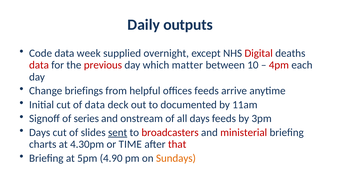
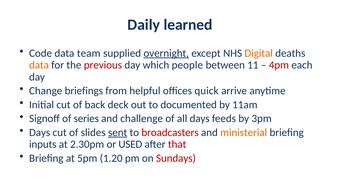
outputs: outputs -> learned (188, 25)
week: week -> team (89, 53)
overnight underline: none -> present (166, 53)
Digital colour: red -> orange (259, 53)
data colour: red -> orange (39, 65)
matter: matter -> people (187, 65)
10: 10 -> 11 (253, 65)
offices feeds: feeds -> quick (207, 91)
of data: data -> back (95, 105)
onstream: onstream -> challenge (142, 119)
ministerial colour: red -> orange (244, 133)
charts: charts -> inputs (43, 144)
4.30pm: 4.30pm -> 2.30pm (87, 144)
TIME: TIME -> USED (130, 144)
4.90: 4.90 -> 1.20 (111, 158)
Sundays colour: orange -> red (176, 158)
